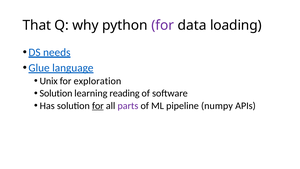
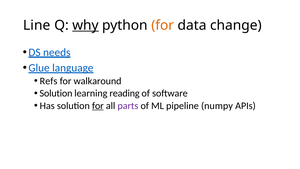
That: That -> Line (37, 25)
why underline: none -> present (85, 25)
for colour: purple -> orange (163, 25)
loading: loading -> change (236, 25)
Unix: Unix -> Refs (49, 81)
exploration: exploration -> walkaround (98, 81)
